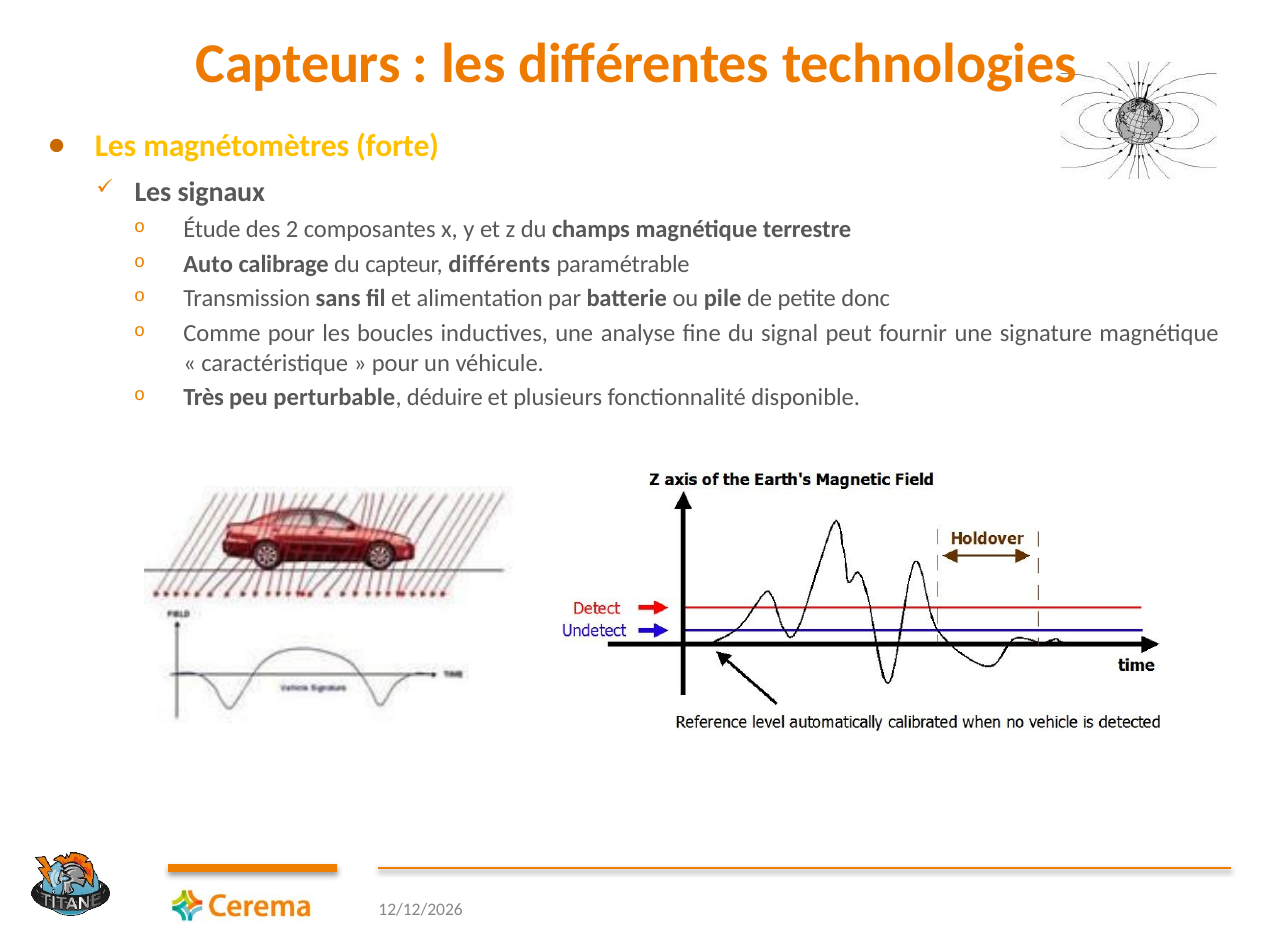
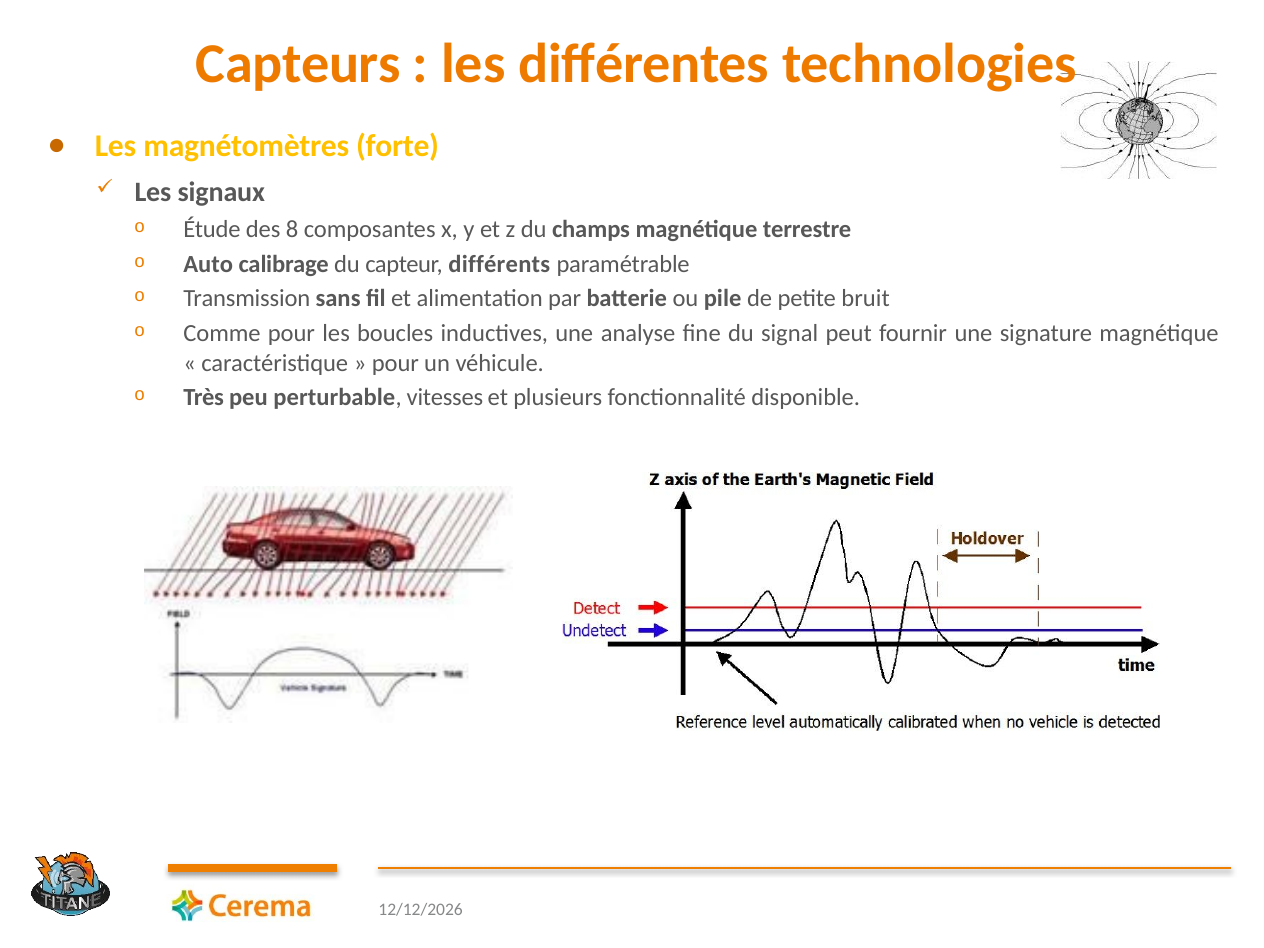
2: 2 -> 8 (292, 229)
donc: donc -> bruit (866, 299)
déduire: déduire -> vitesses (445, 398)
